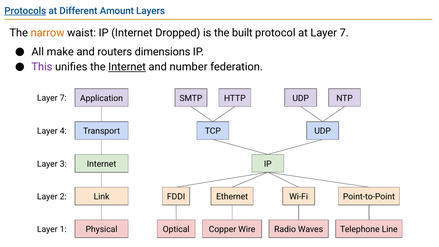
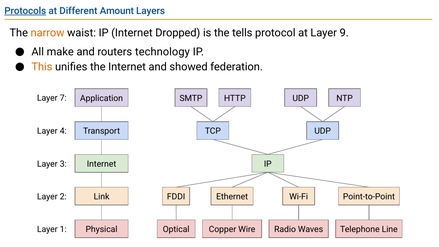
built: built -> tells (242, 33)
at Layer 7: 7 -> 9 (344, 33)
dimensions: dimensions -> technology (162, 52)
This colour: purple -> orange (42, 67)
Internet underline: present -> none (127, 67)
number: number -> showed (189, 67)
